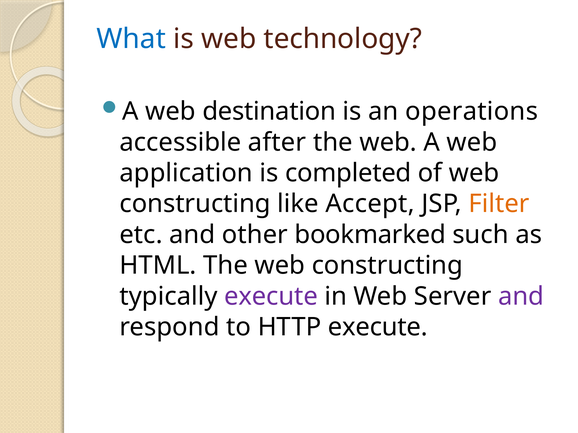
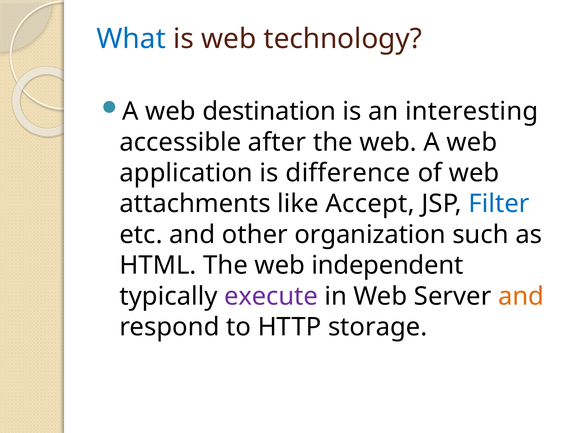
operations: operations -> interesting (472, 112)
completed: completed -> difference (348, 173)
constructing: constructing -> attachments (195, 204)
Filter colour: orange -> blue (499, 204)
bookmarked: bookmarked -> organization (370, 235)
The web constructing: constructing -> independent (387, 266)
and colour: purple -> orange (521, 297)
HTTP execute: execute -> storage (378, 327)
